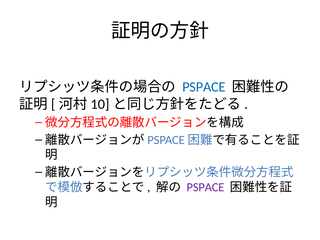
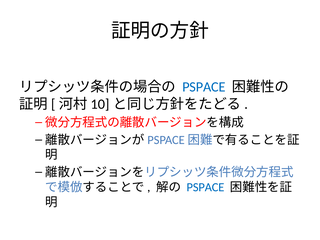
PSPACE colour: purple -> blue (205, 187)
